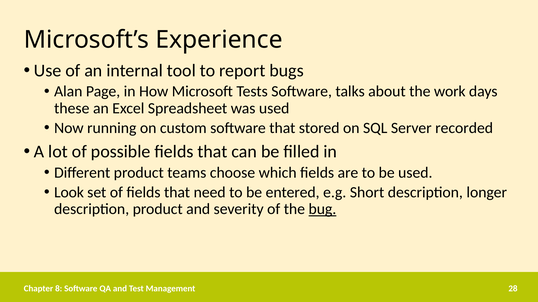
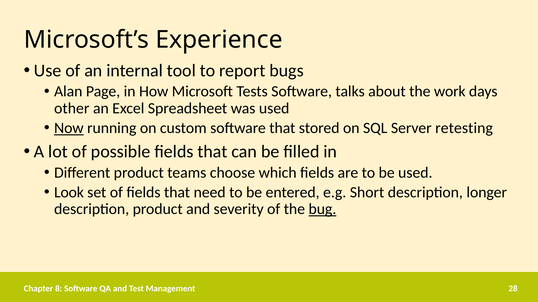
these: these -> other (72, 109)
Now underline: none -> present (69, 128)
recorded: recorded -> retesting (464, 128)
